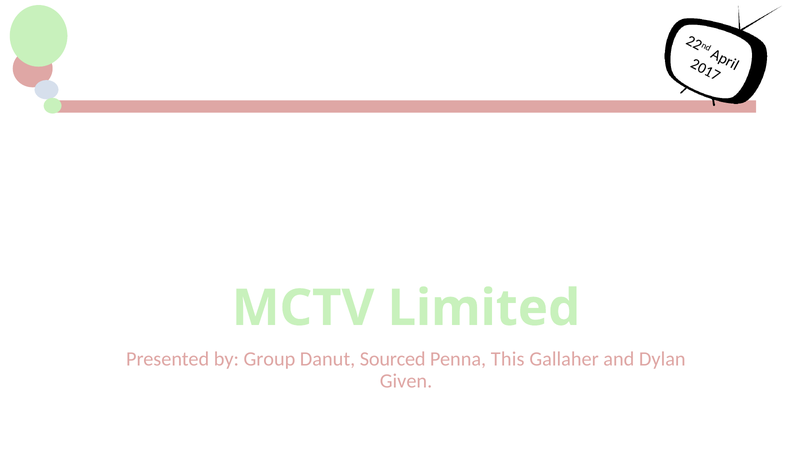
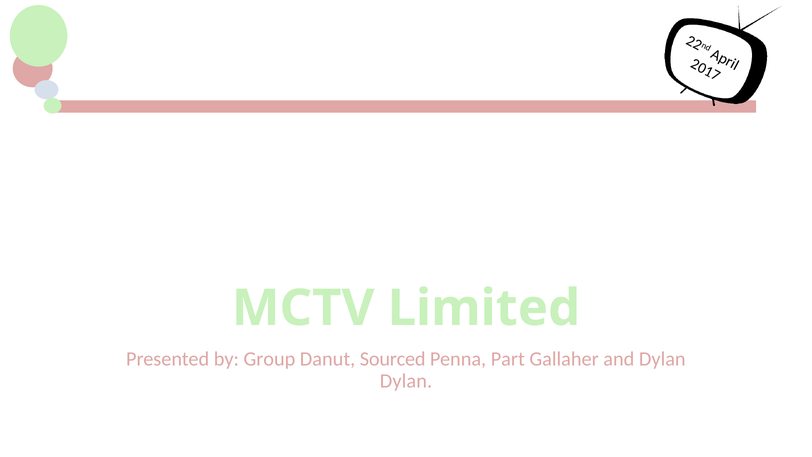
This: This -> Part (508, 359)
Given: Given -> Dylan (406, 381)
